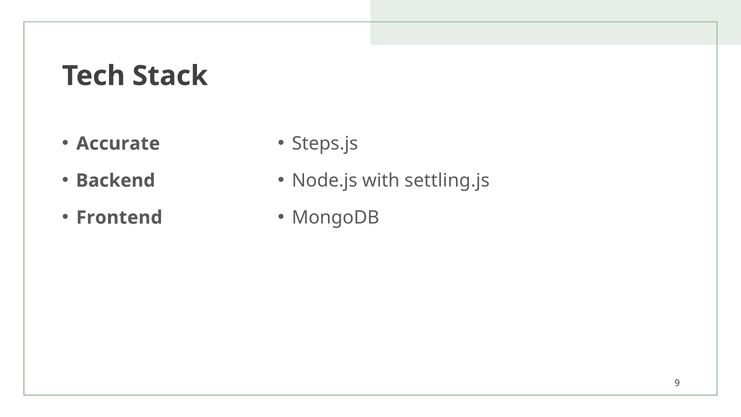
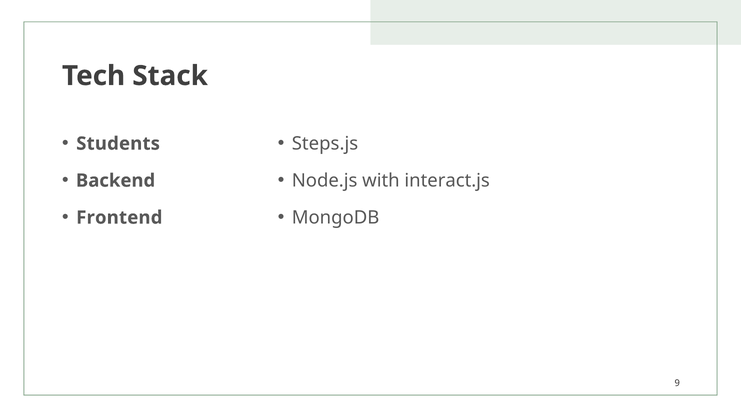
Accurate: Accurate -> Students (118, 144)
settling.js: settling.js -> interact.js (447, 181)
